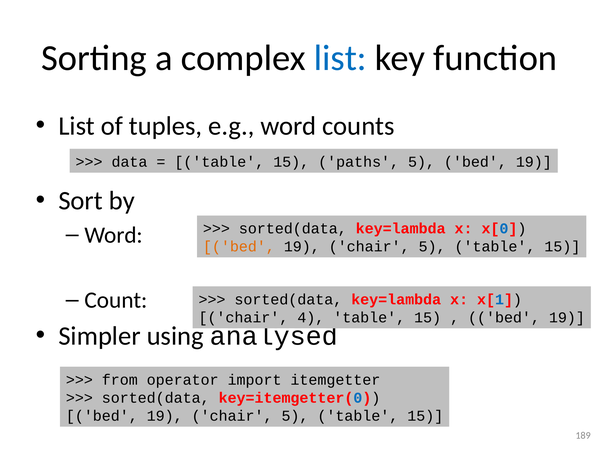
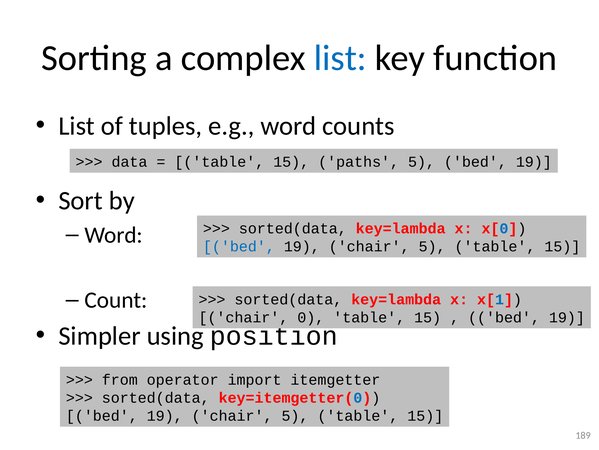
bed colour: orange -> blue (239, 246)
4: 4 -> 0 (311, 317)
analysed: analysed -> position (274, 335)
